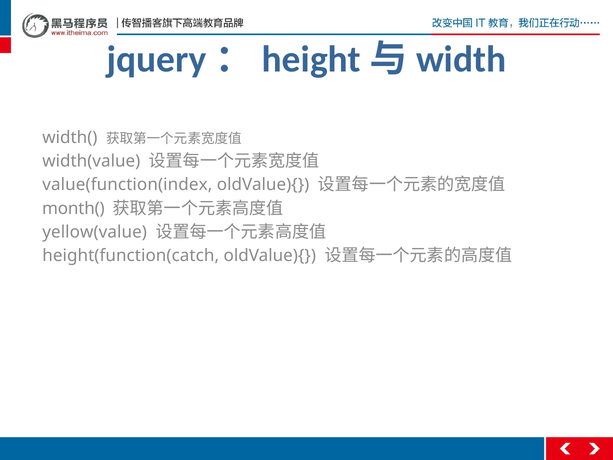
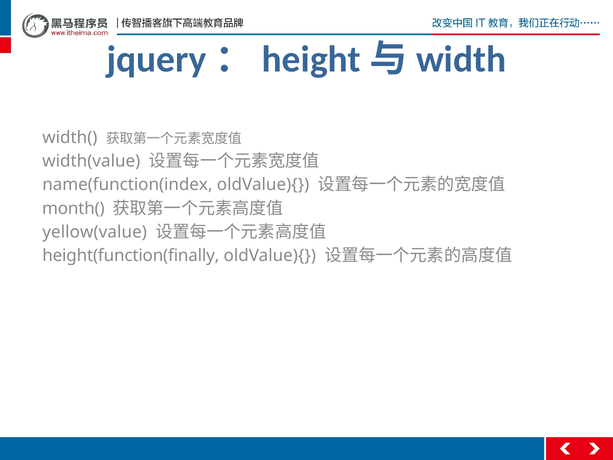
value(function(index: value(function(index -> name(function(index (127, 185)
height(function(catch: height(function(catch -> height(function(finally (131, 256)
